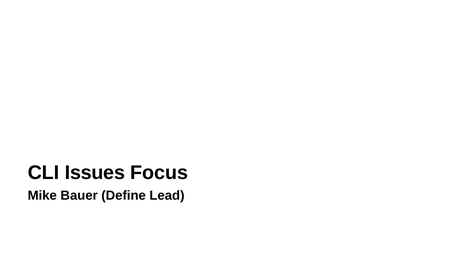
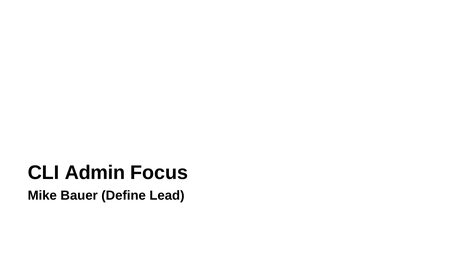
Issues: Issues -> Admin (95, 172)
